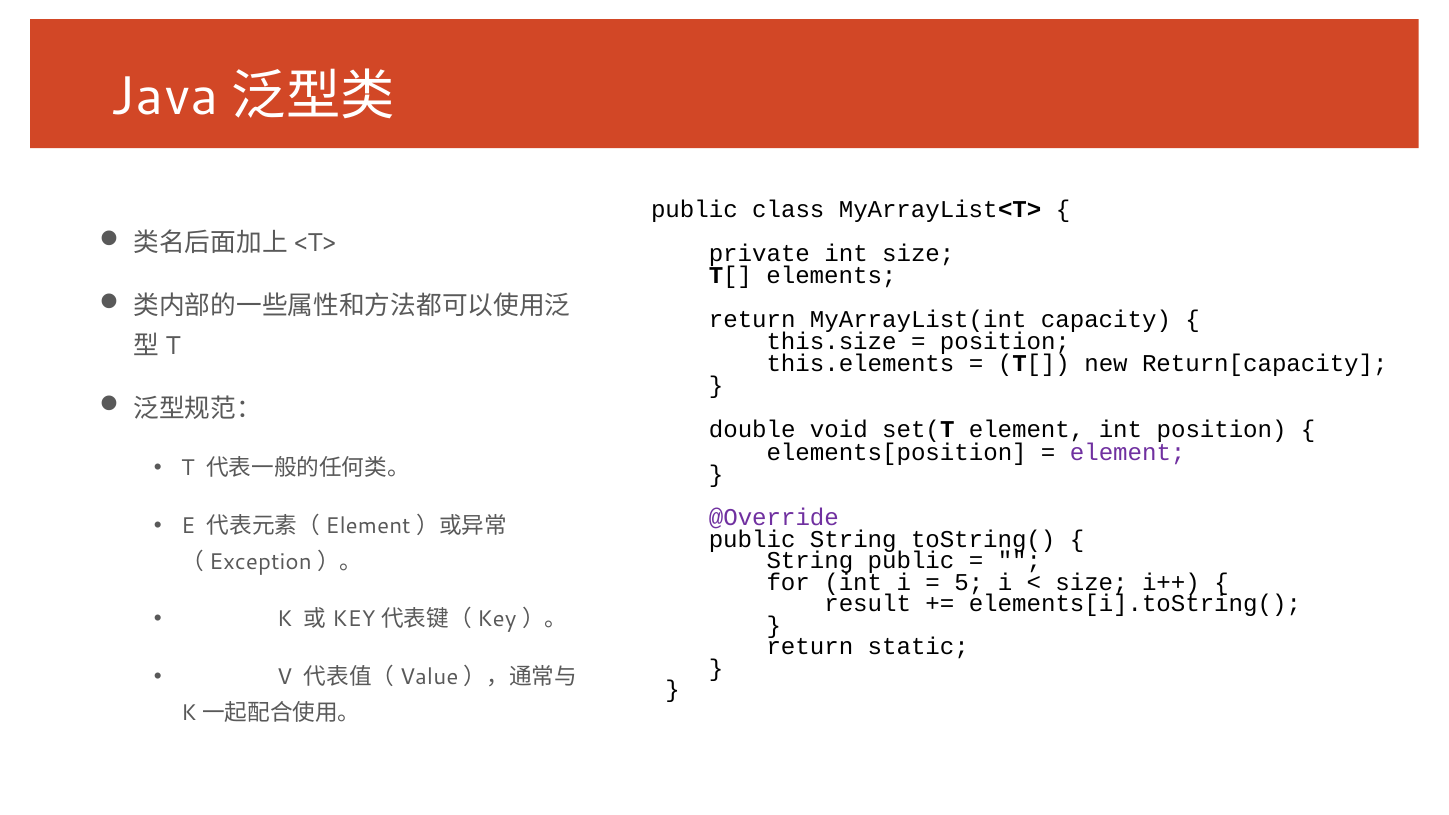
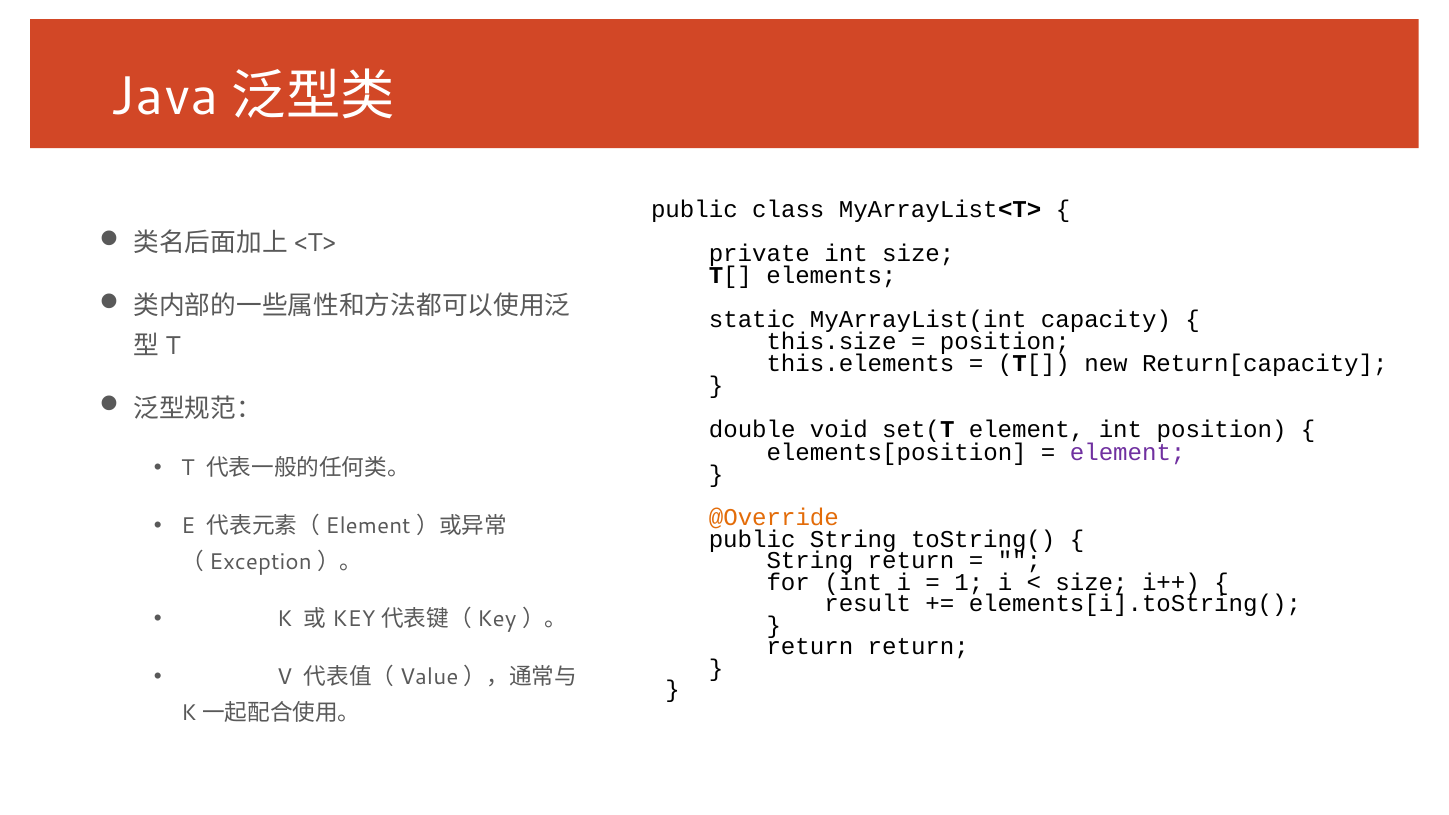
return: return -> static (752, 320)
@Override colour: purple -> orange (774, 518)
String public: public -> return (911, 561)
5: 5 -> 1 (969, 582)
return static: static -> return (918, 647)
